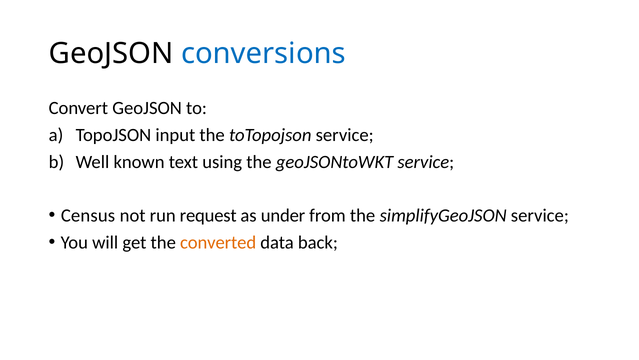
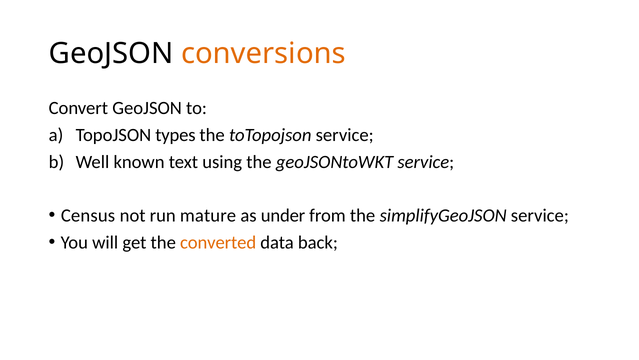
conversions colour: blue -> orange (263, 54)
input: input -> types (175, 135)
request: request -> mature (208, 215)
